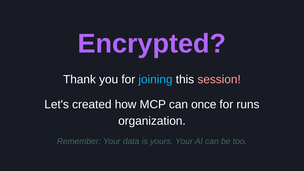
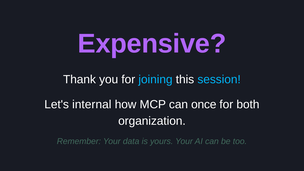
Encrypted: Encrypted -> Expensive (152, 44)
session colour: pink -> light blue (219, 79)
created: created -> internal (92, 104)
runs: runs -> both (248, 104)
